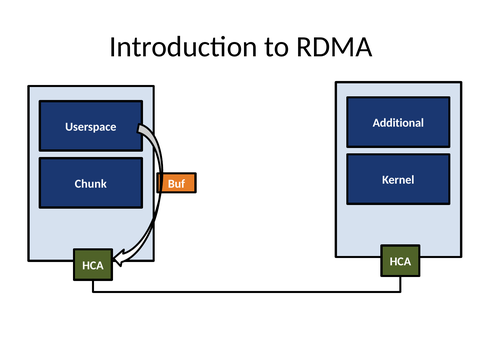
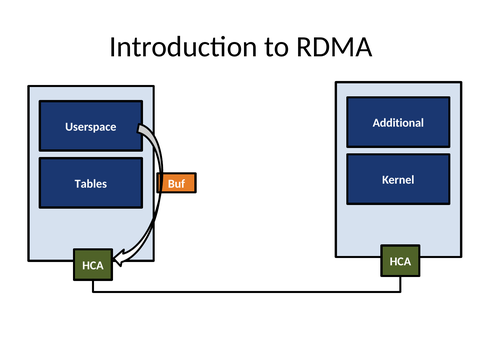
Chunk: Chunk -> Tables (91, 183)
